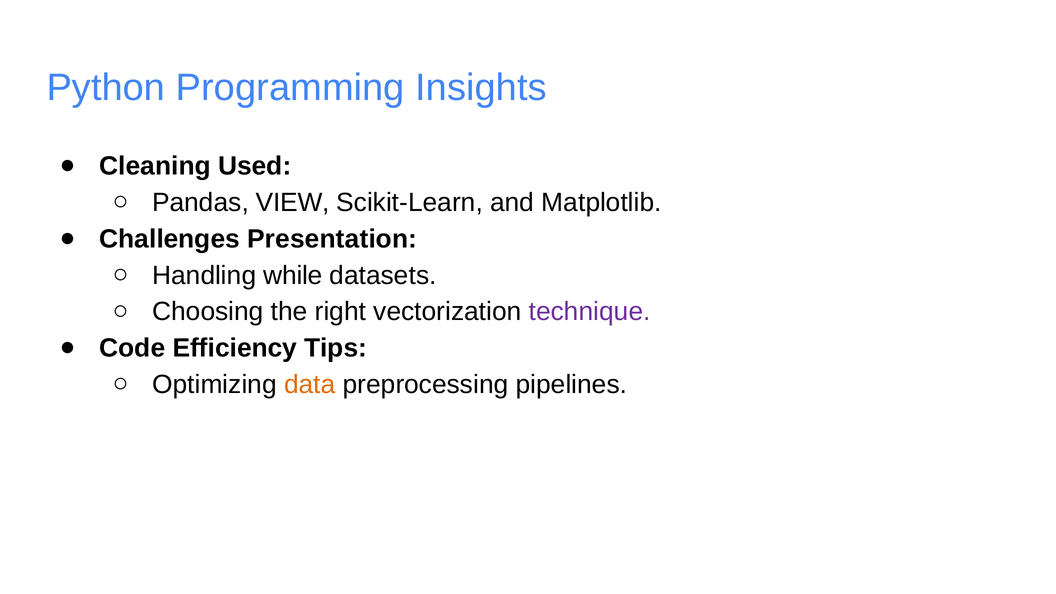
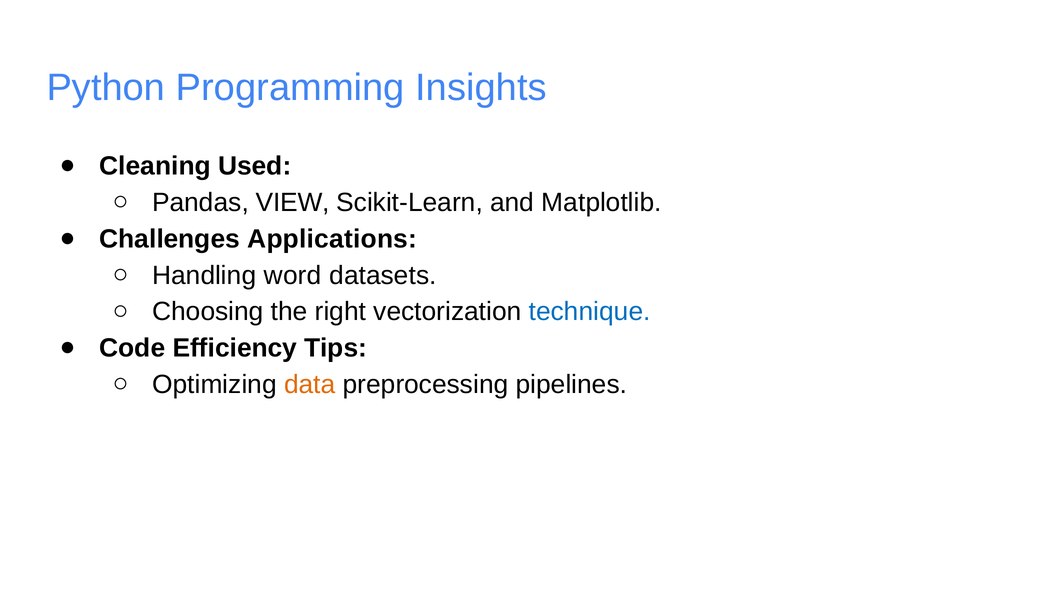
Presentation: Presentation -> Applications (332, 239)
while: while -> word (293, 275)
technique colour: purple -> blue (590, 312)
